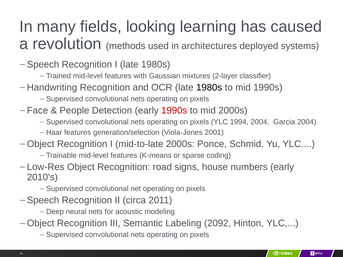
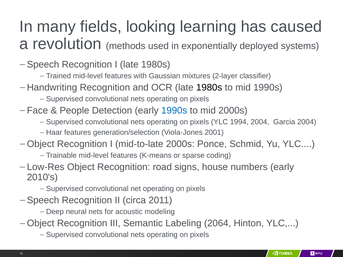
architectures: architectures -> exponentially (209, 46)
1990s colour: red -> blue (174, 111)
2092: 2092 -> 2064 (218, 223)
